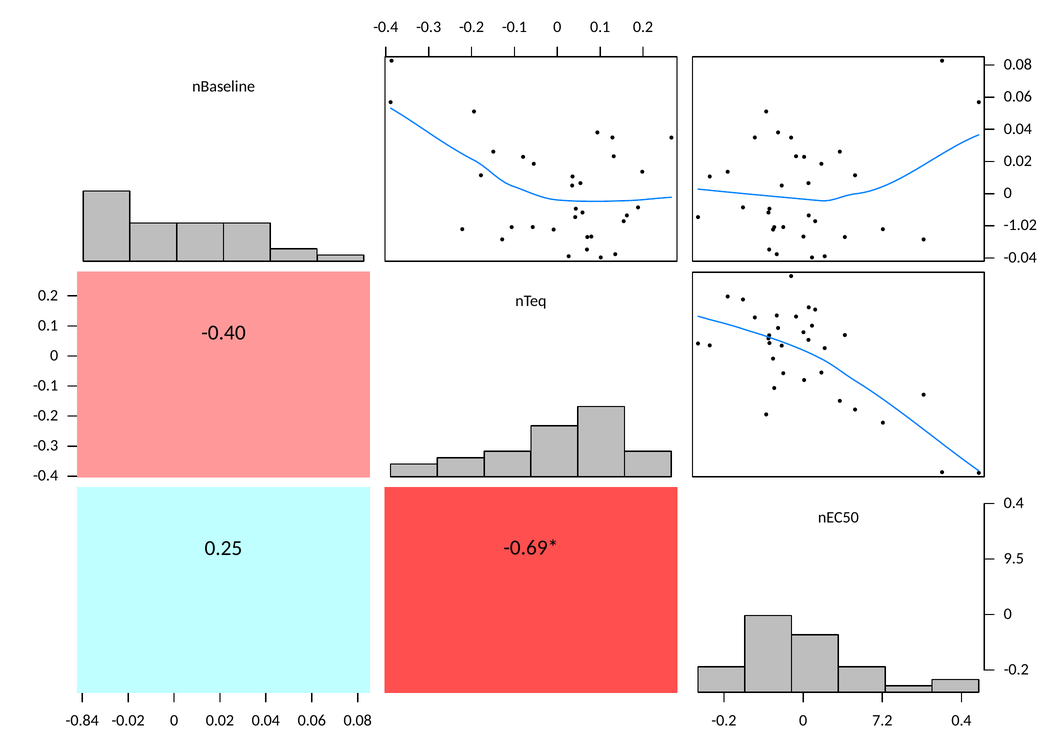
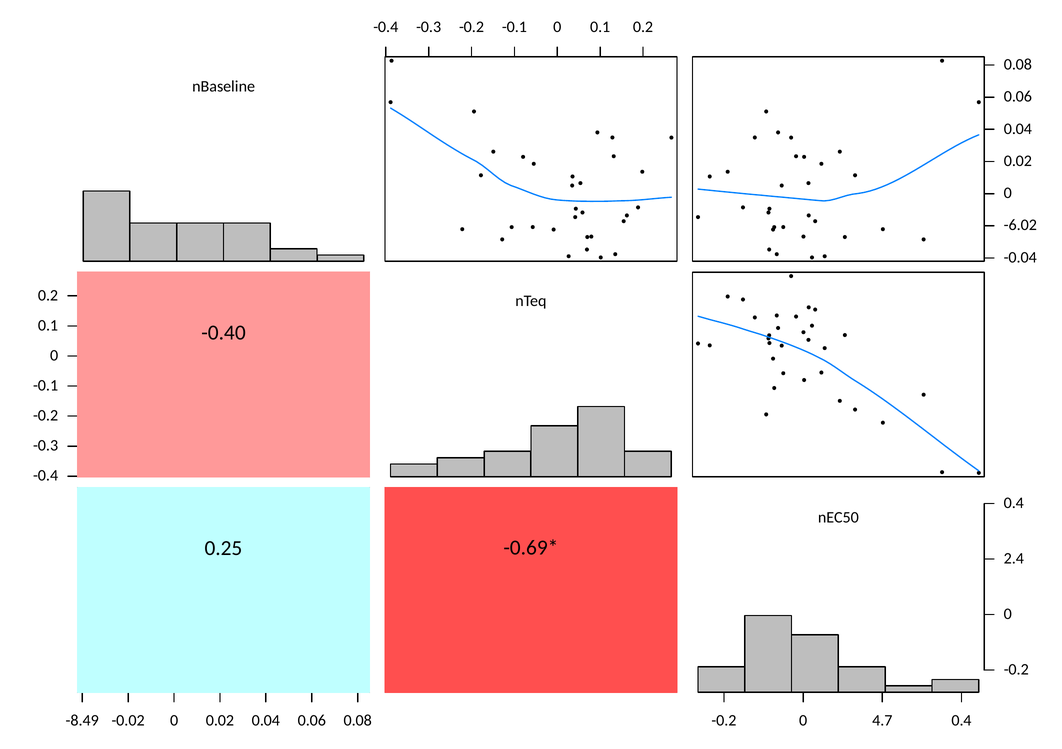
-1.02: -1.02 -> -6.02 (1020, 225)
9.5: 9.5 -> 2.4 (1014, 558)
-0.84: -0.84 -> -8.49 (82, 720)
7.2: 7.2 -> 4.7 (882, 720)
